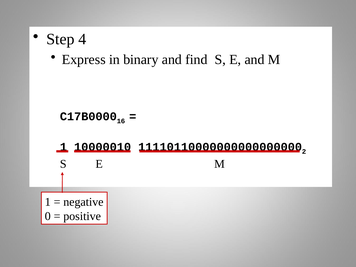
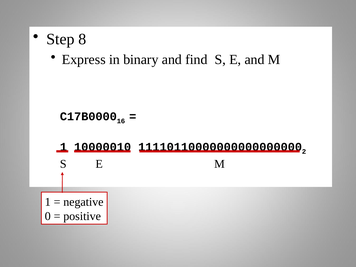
4: 4 -> 8 (82, 39)
